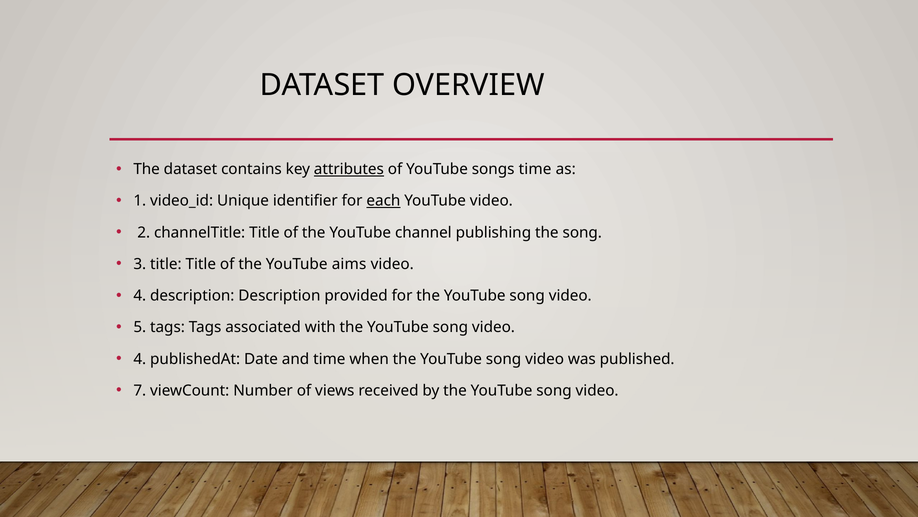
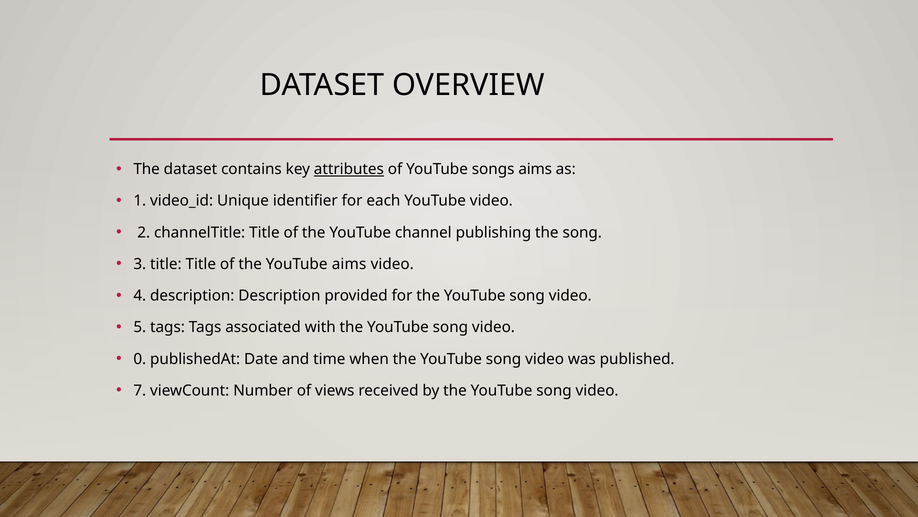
songs time: time -> aims (535, 169)
each underline: present -> none (383, 201)
4: 4 -> 0 (140, 359)
